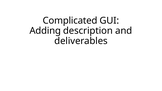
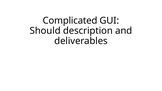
Adding: Adding -> Should (45, 31)
